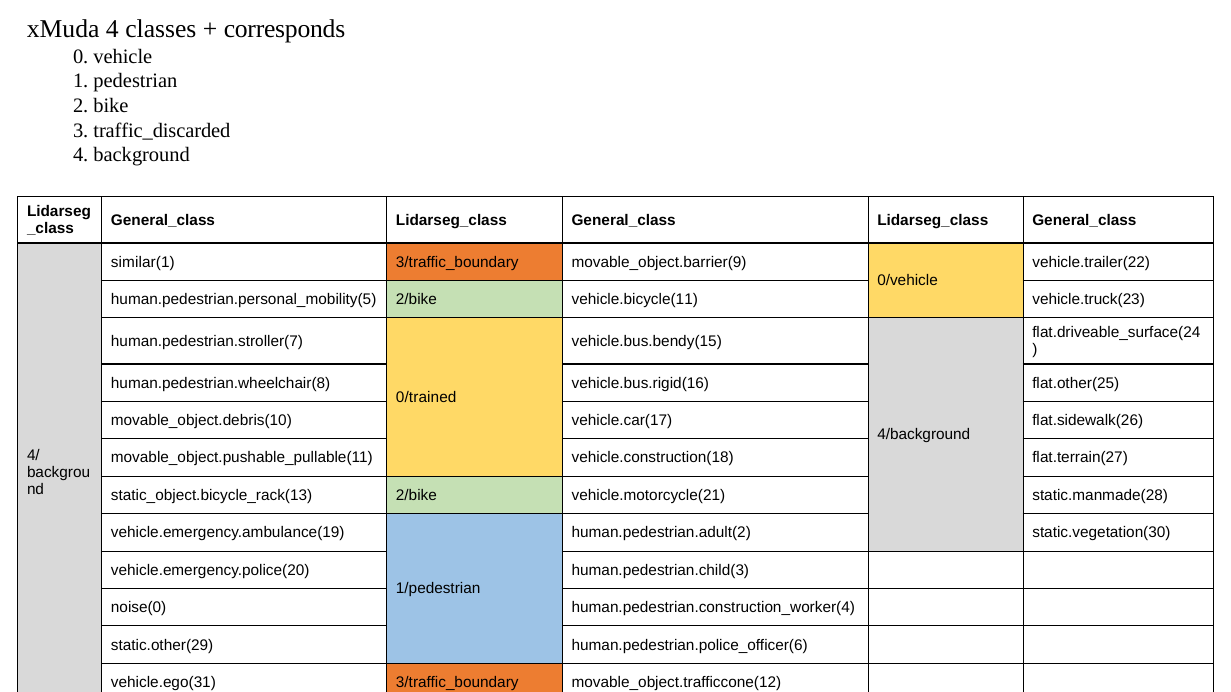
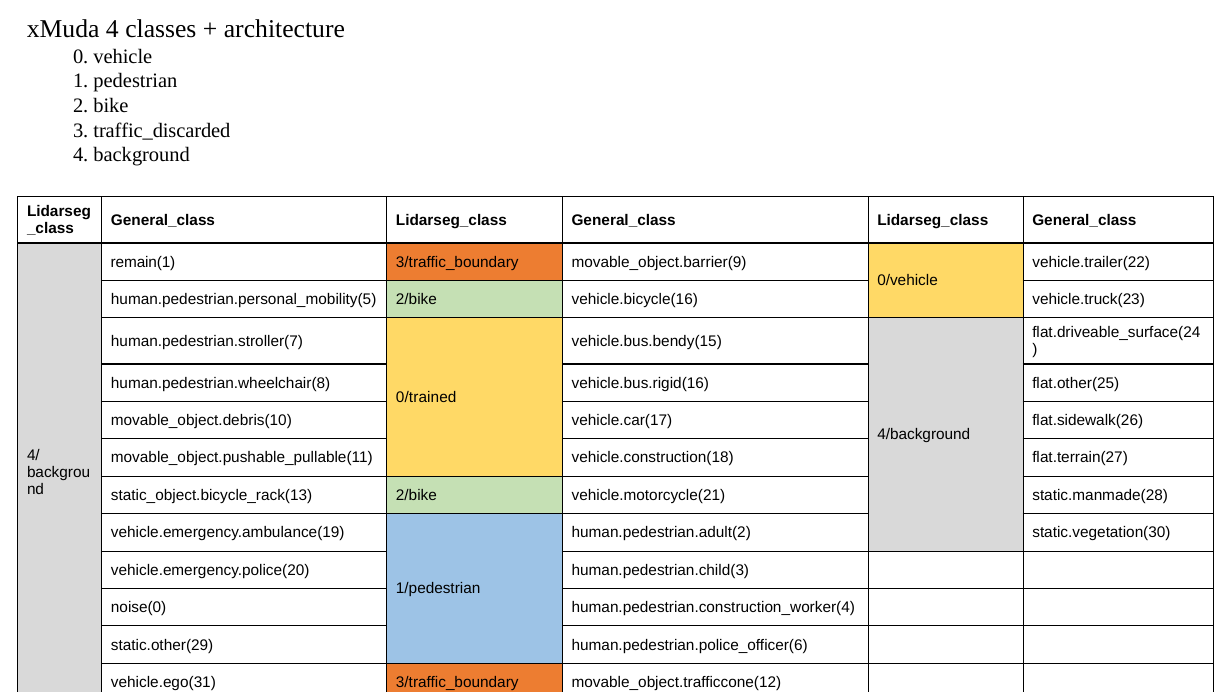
corresponds: corresponds -> architecture (284, 29)
similar(1: similar(1 -> remain(1 (143, 262)
vehicle.bicycle(11: vehicle.bicycle(11 -> vehicle.bicycle(16 (635, 300)
